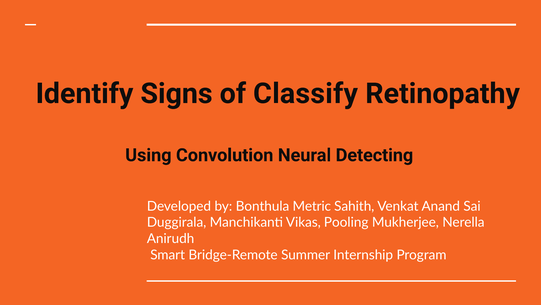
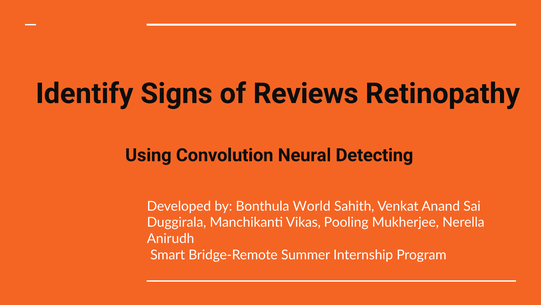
Classify: Classify -> Reviews (306, 93)
Metric: Metric -> World (312, 206)
